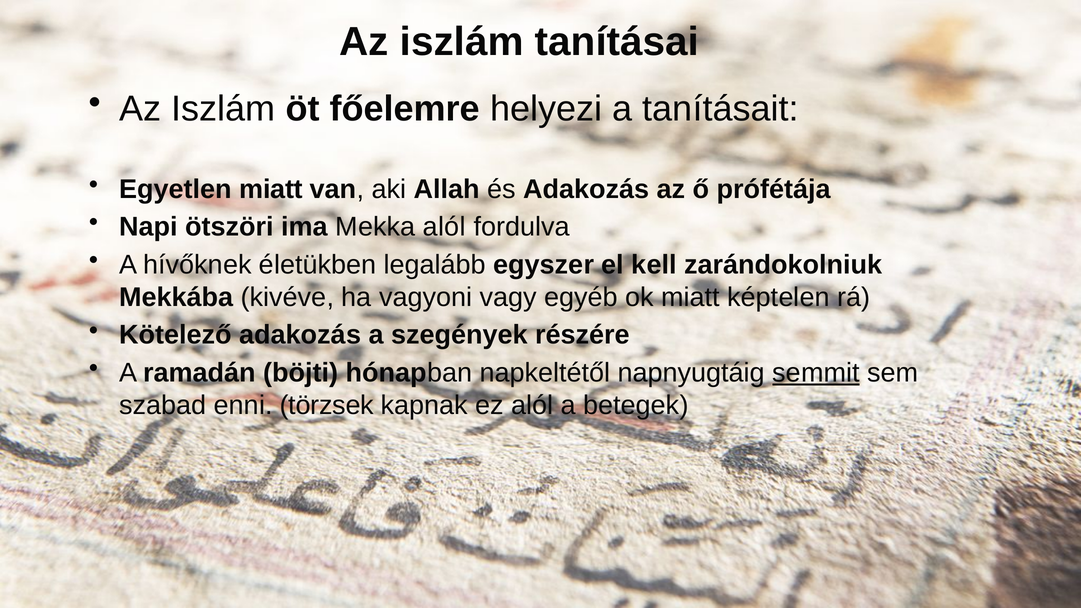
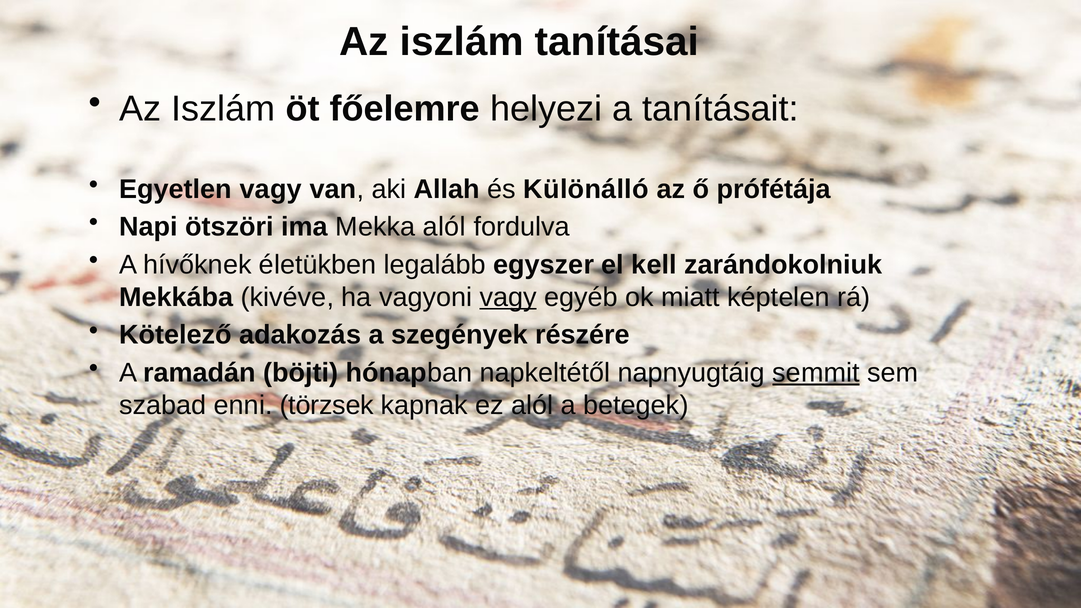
Egyetlen miatt: miatt -> vagy (271, 189)
és Adakozás: Adakozás -> Különálló (586, 189)
vagy underline: none -> present (508, 297)
